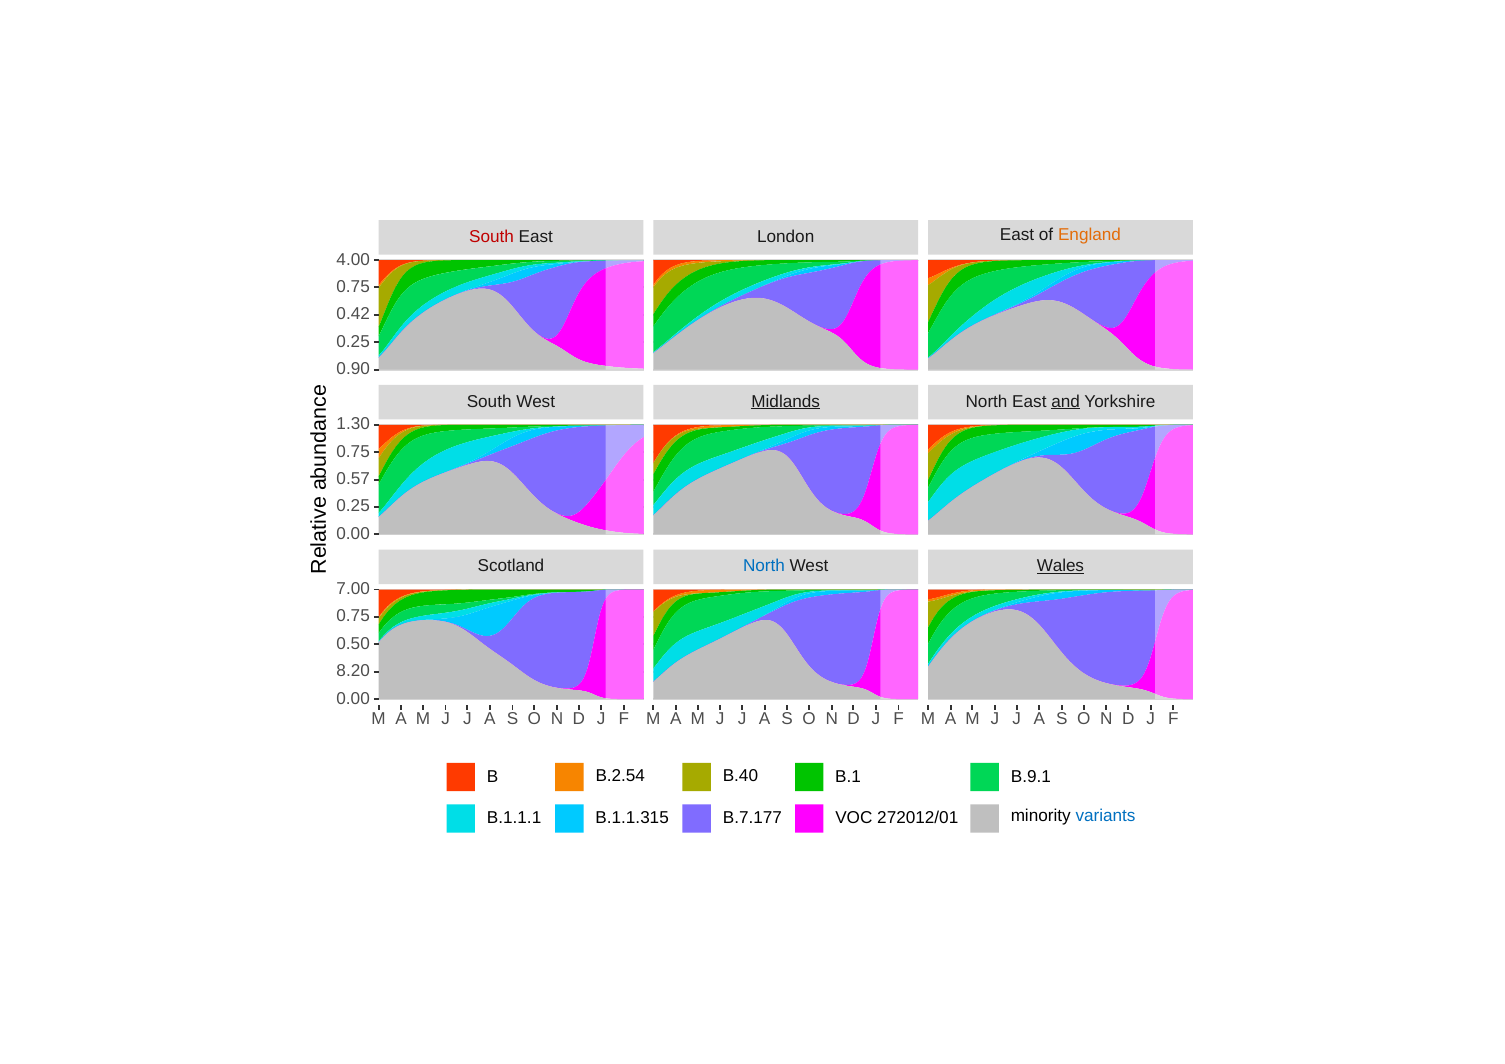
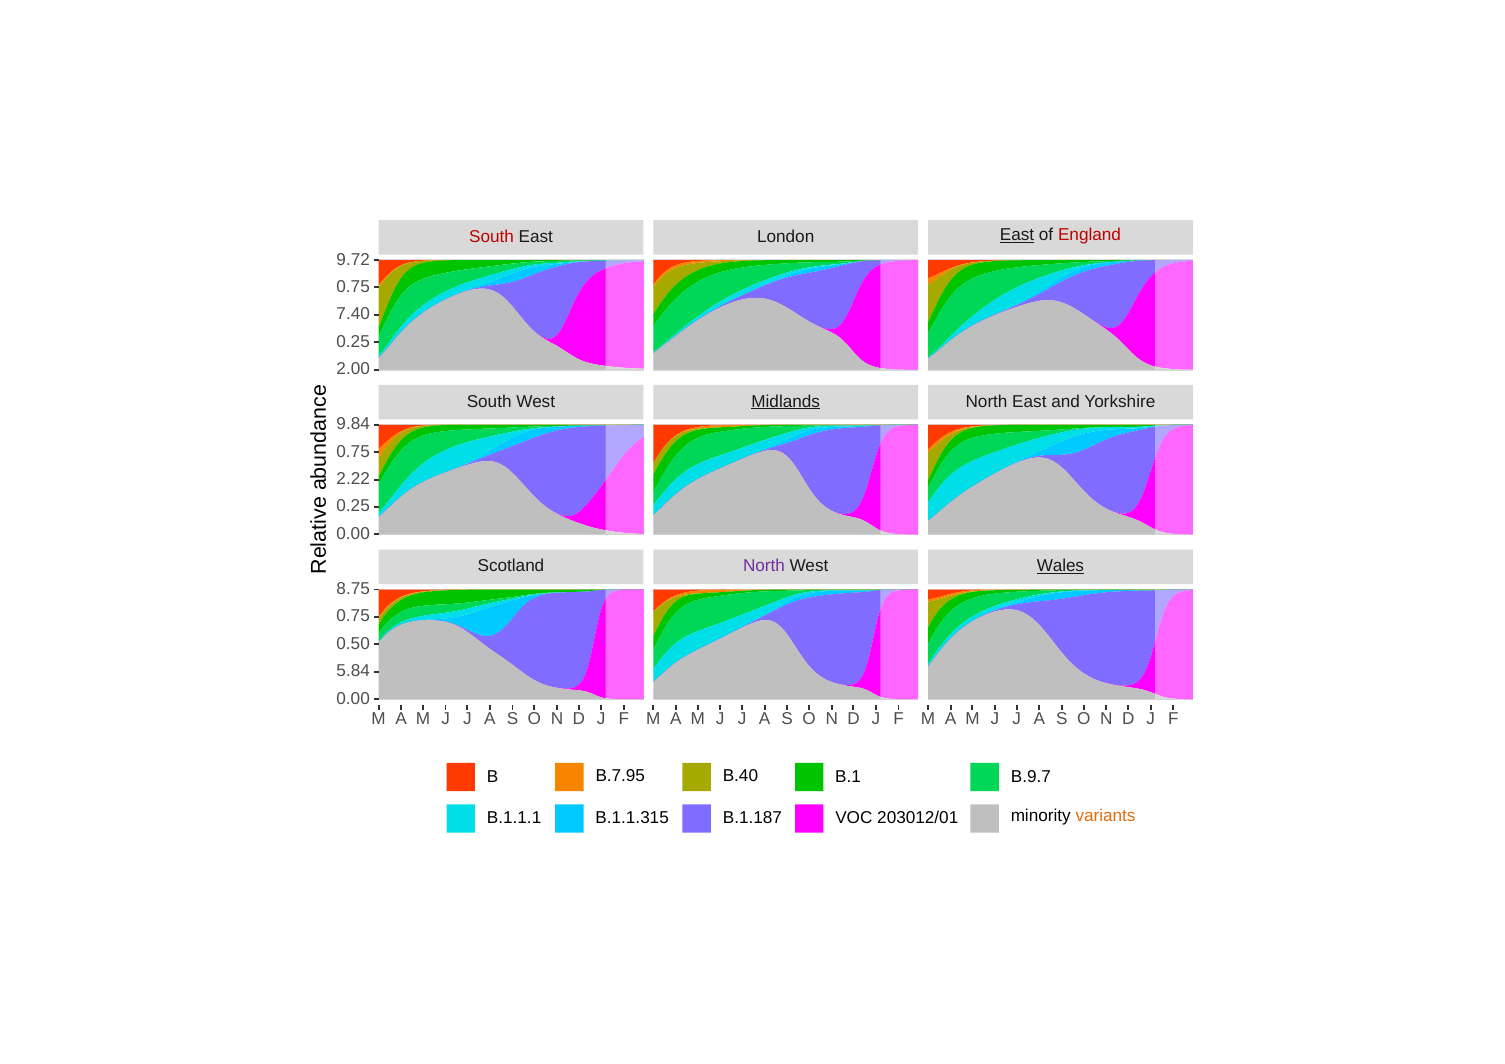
East underline: none -> present (1017, 235)
England colour: orange -> red (1090, 235)
4.00: 4.00 -> 9.72 (353, 259)
0.42: 0.42 -> 7.40 (353, 314)
0.90: 0.90 -> 2.00 (353, 369)
and underline: present -> none (1066, 401)
1.30: 1.30 -> 9.84 (353, 424)
0.57: 0.57 -> 2.22 (353, 479)
North colour: blue -> purple (764, 566)
7.00: 7.00 -> 8.75 (353, 589)
8.20: 8.20 -> 5.84 (353, 671)
B.2.54: B.2.54 -> B.7.95 (620, 776)
B.9.1: B.9.1 -> B.9.7 (1031, 776)
B.7.177: B.7.177 -> B.1.187 (752, 818)
272012/01: 272012/01 -> 203012/01 (918, 818)
variants colour: blue -> orange (1106, 816)
